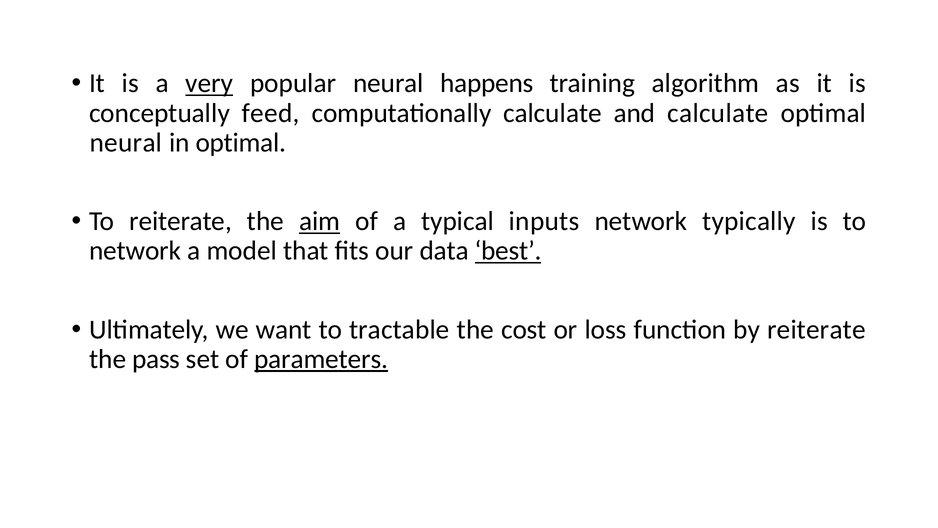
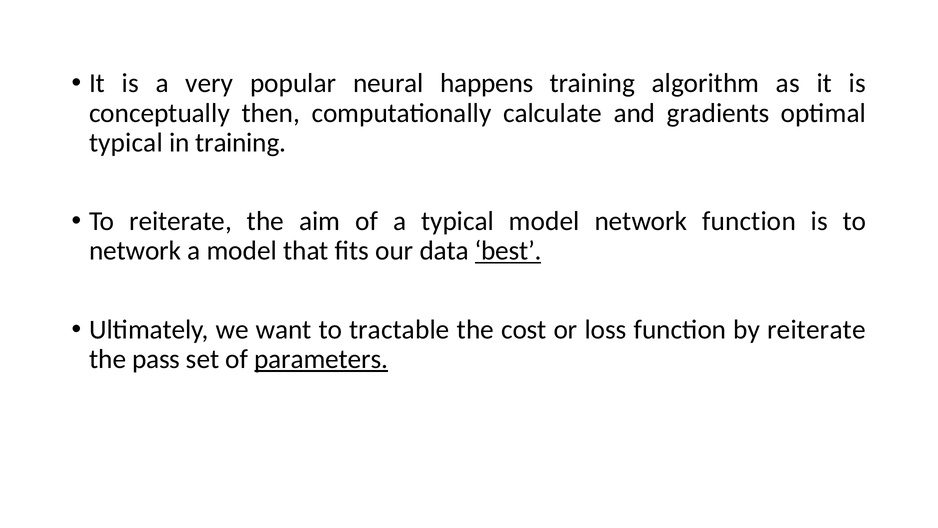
very underline: present -> none (209, 83)
feed: feed -> then (271, 113)
and calculate: calculate -> gradients (718, 113)
neural: neural -> typical (126, 142)
in optimal: optimal -> training (241, 142)
aim underline: present -> none (320, 221)
typical inputs: inputs -> model (544, 221)
network typically: typically -> function (749, 221)
